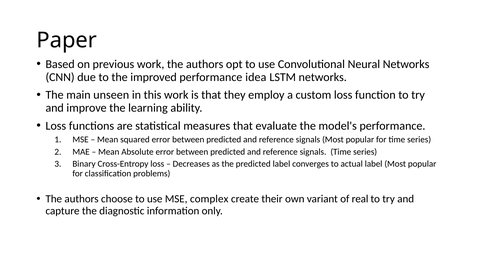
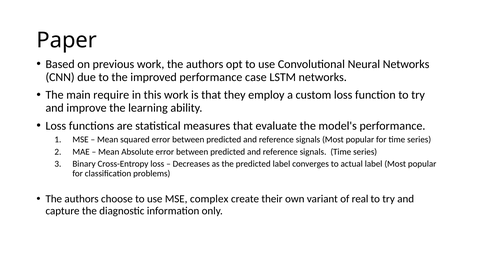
idea: idea -> case (256, 77)
unseen: unseen -> require (111, 95)
